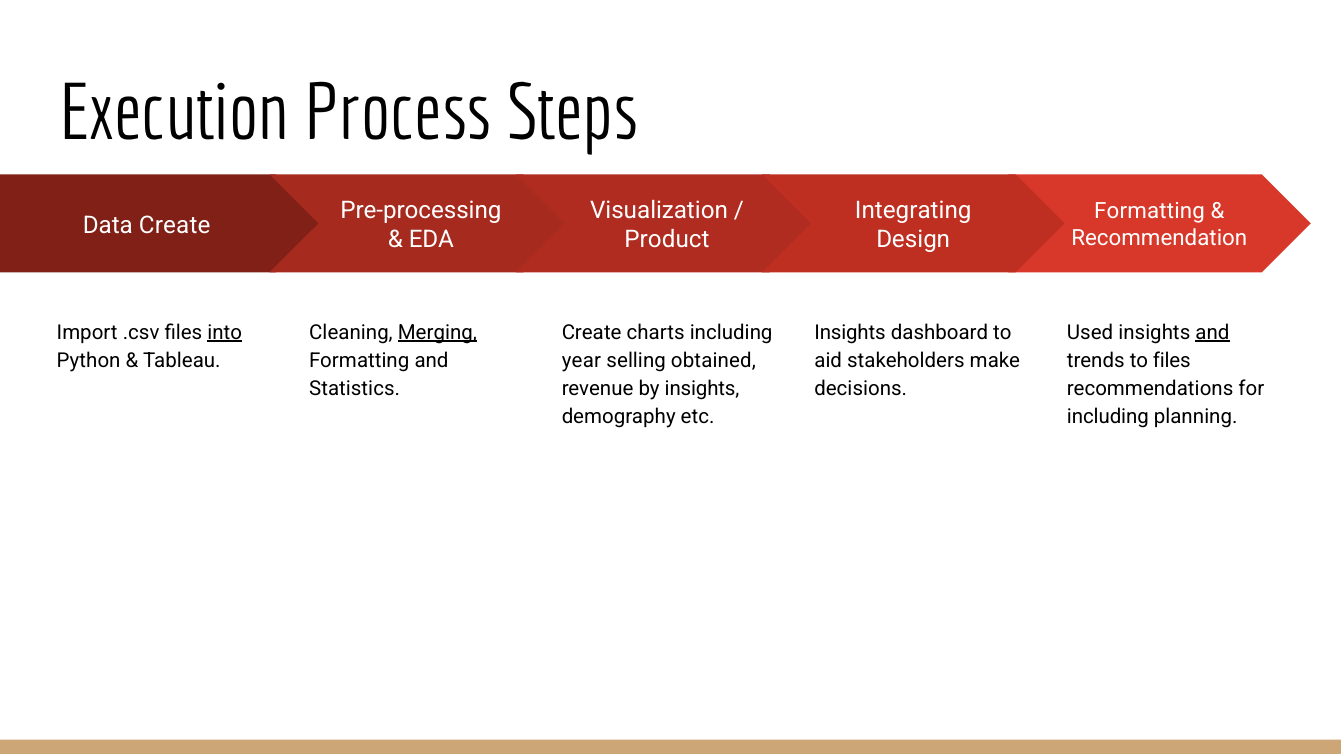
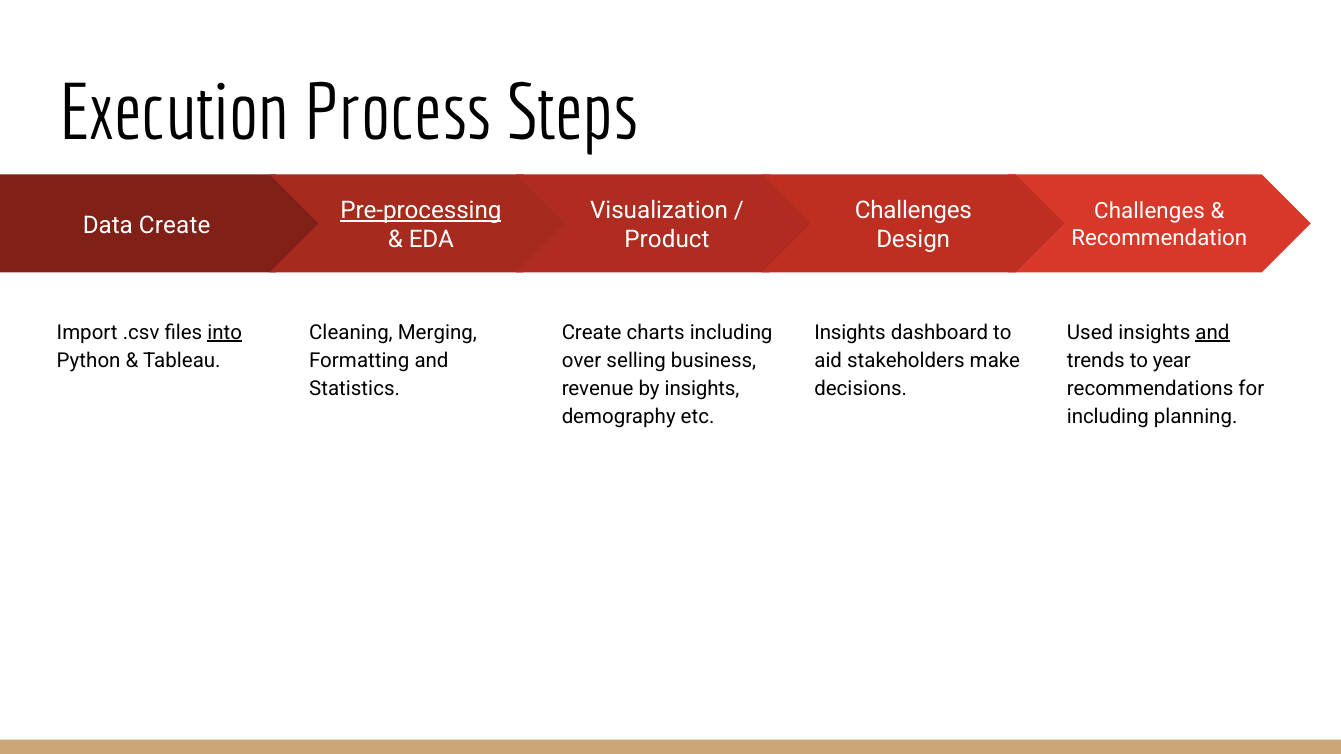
Pre-processing underline: none -> present (421, 211)
Integrating: Integrating -> Challenges (913, 211)
Formatting: Formatting -> Challenges (1150, 212)
Merging underline: present -> none (437, 332)
year: year -> over (582, 361)
obtained: obtained -> business (713, 361)
to files: files -> year (1172, 361)
